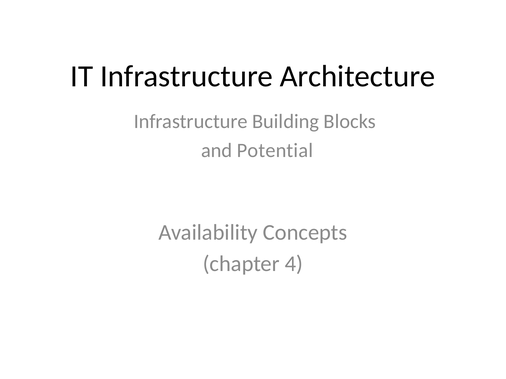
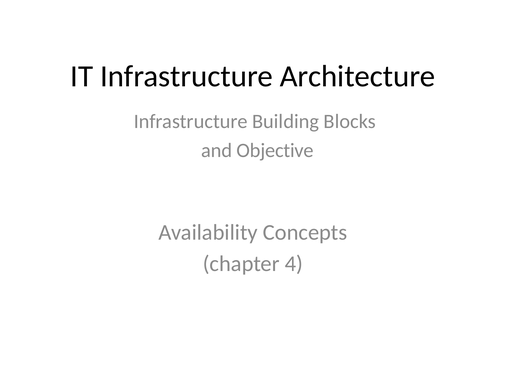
Potential: Potential -> Objective (275, 151)
